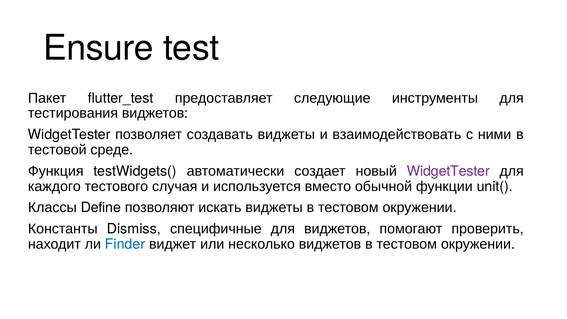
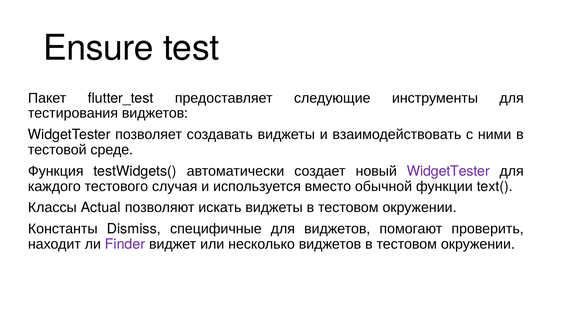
unit(: unit( -> text( (495, 186)
Define: Define -> Actual (101, 208)
Finder colour: blue -> purple (125, 244)
